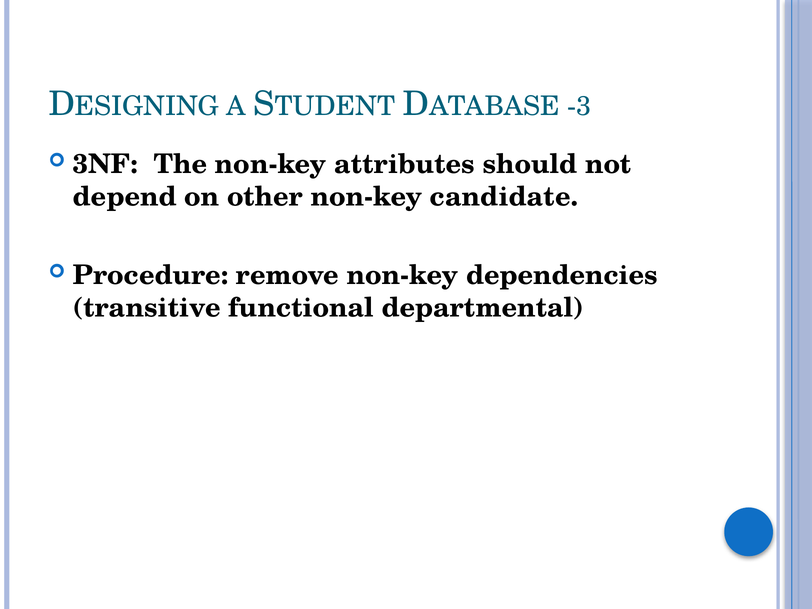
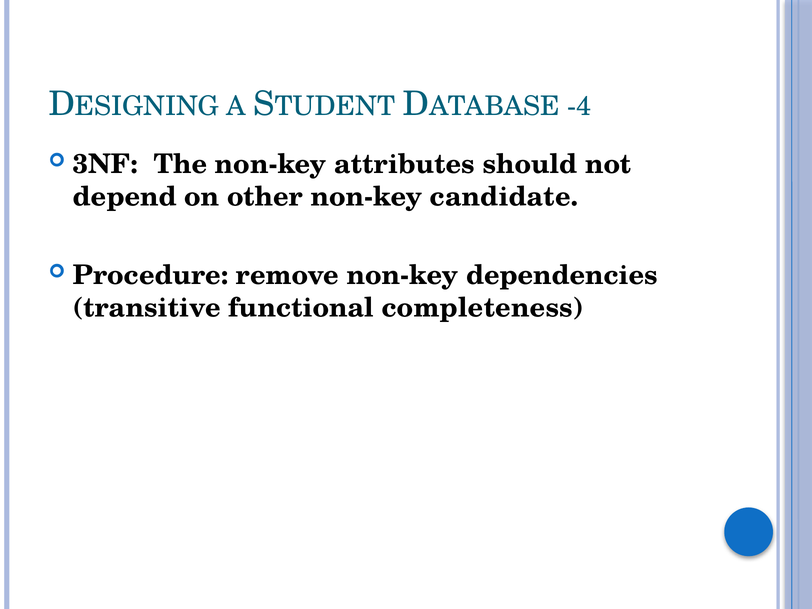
-3: -3 -> -4 (579, 106)
departmental: departmental -> completeness (483, 308)
